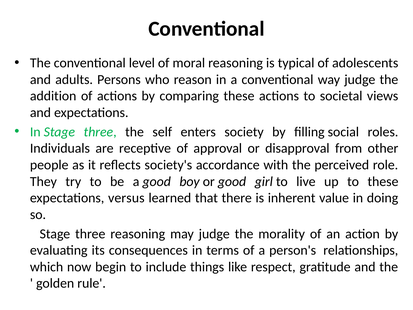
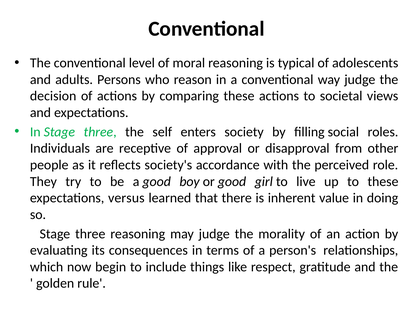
addition: addition -> decision (53, 96)
